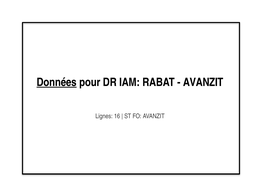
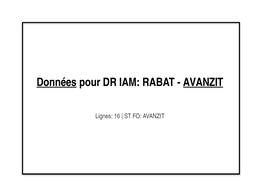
AVANZIT underline: none -> present (203, 82)
